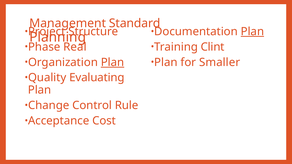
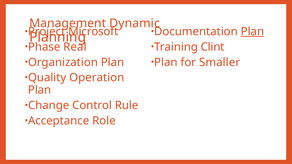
Standard: Standard -> Dynamic (135, 23)
Structure: Structure -> Microsoft (93, 32)
Plan underline: present -> none (112, 62)
Evaluating: Evaluating -> Operation (97, 78)
Cost: Cost -> Role (104, 121)
